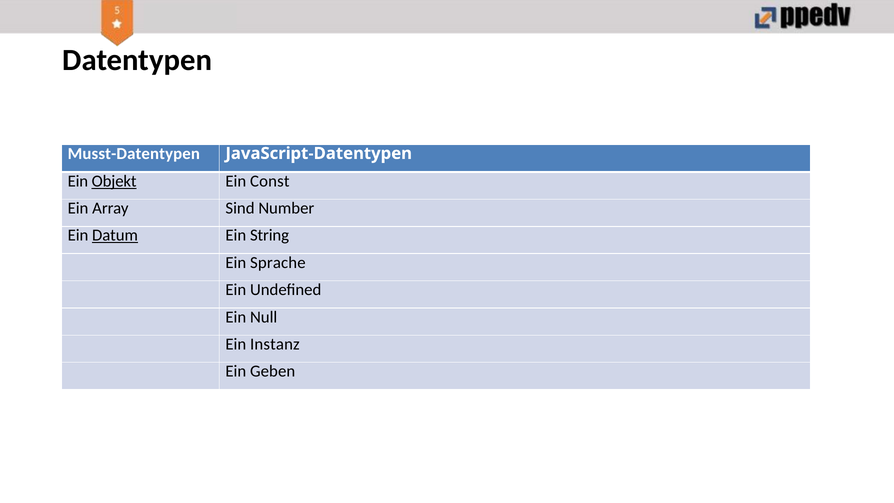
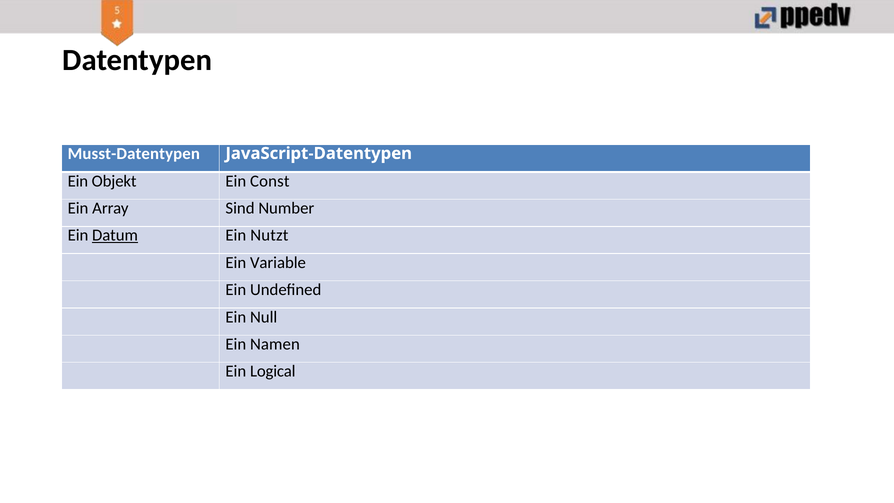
Objekt underline: present -> none (114, 181)
String: String -> Nutzt (269, 235)
Sprache: Sprache -> Variable (278, 263)
Instanz: Instanz -> Namen (275, 344)
Geben: Geben -> Logical (273, 371)
